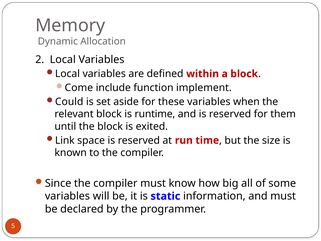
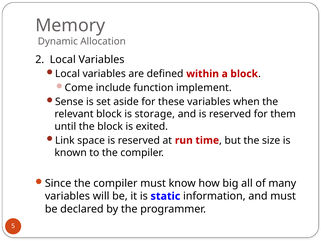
Could: Could -> Sense (69, 102)
runtime: runtime -> storage (155, 114)
some: some -> many (282, 183)
